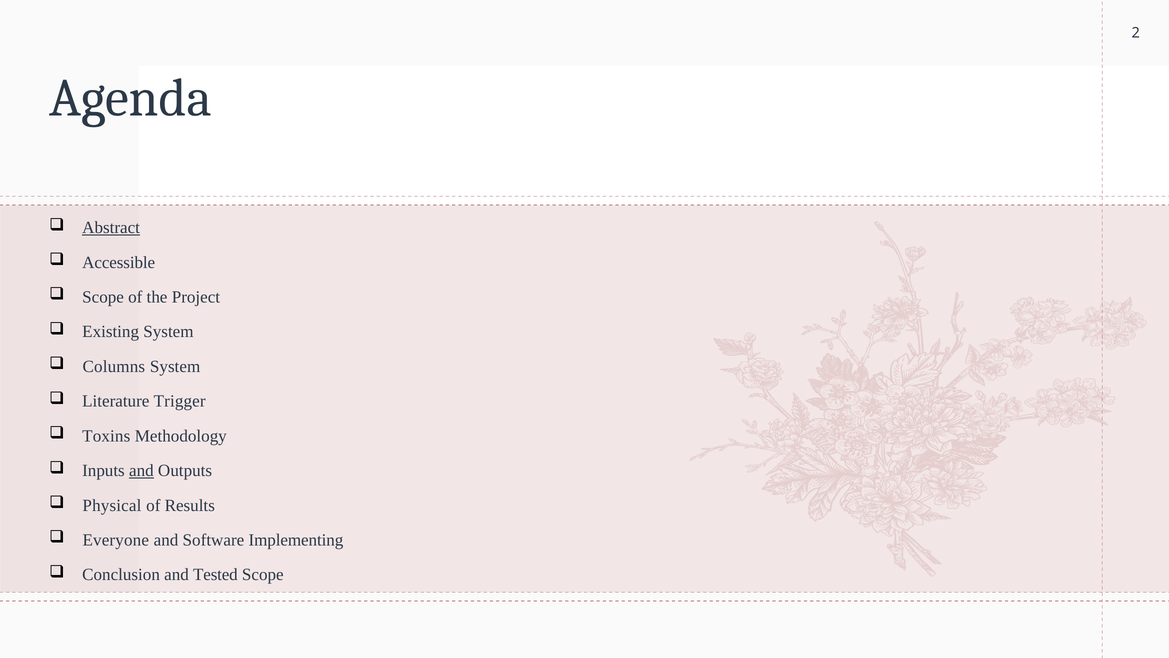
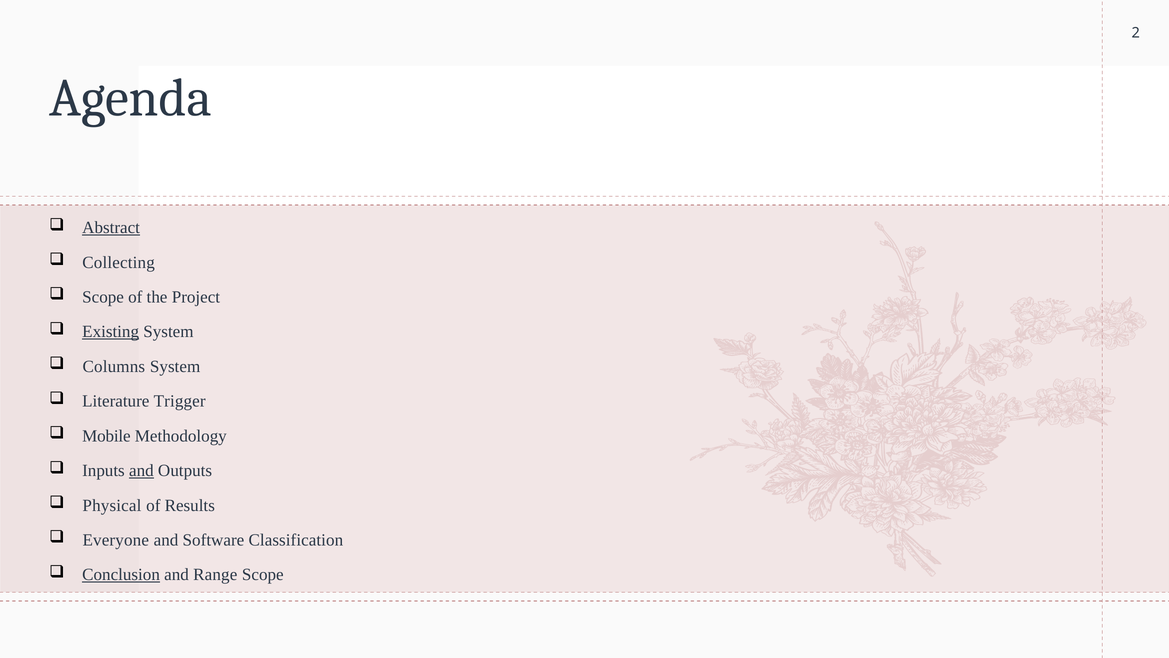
Accessible: Accessible -> Collecting (119, 262)
Existing underline: none -> present (111, 332)
Toxins: Toxins -> Mobile (106, 436)
Implementing: Implementing -> Classification (296, 540)
Conclusion underline: none -> present (121, 574)
Tested: Tested -> Range (215, 574)
